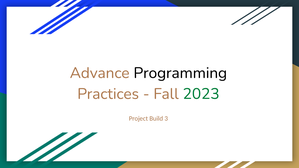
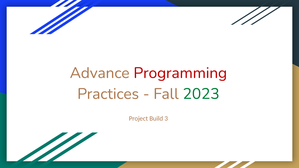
Programming colour: black -> red (180, 73)
